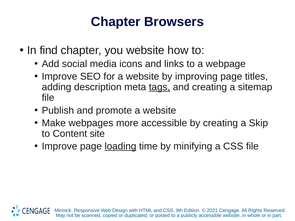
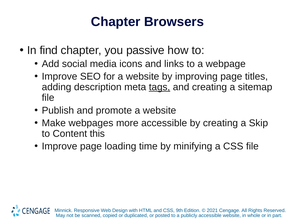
you website: website -> passive (145, 50)
site: site -> this (97, 134)
loading underline: present -> none (120, 146)
